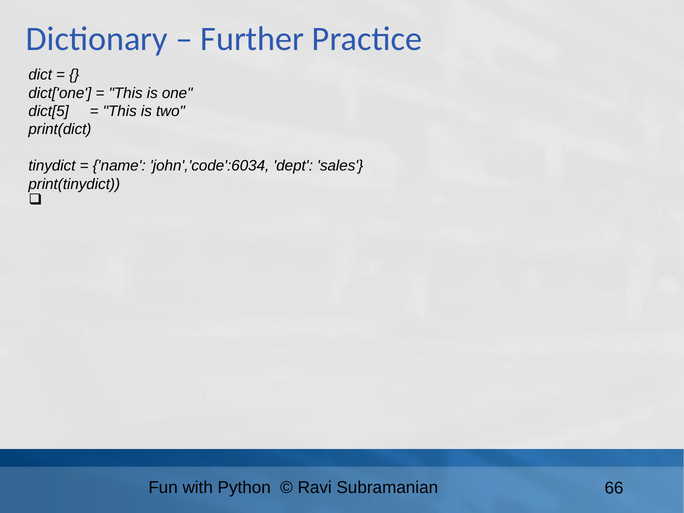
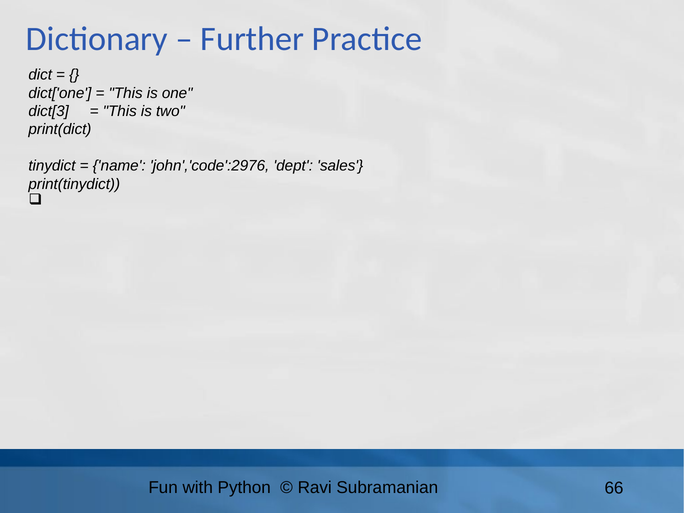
dict[5: dict[5 -> dict[3 (49, 111)
john','code':6034: john','code':6034 -> john','code':2976 (210, 166)
